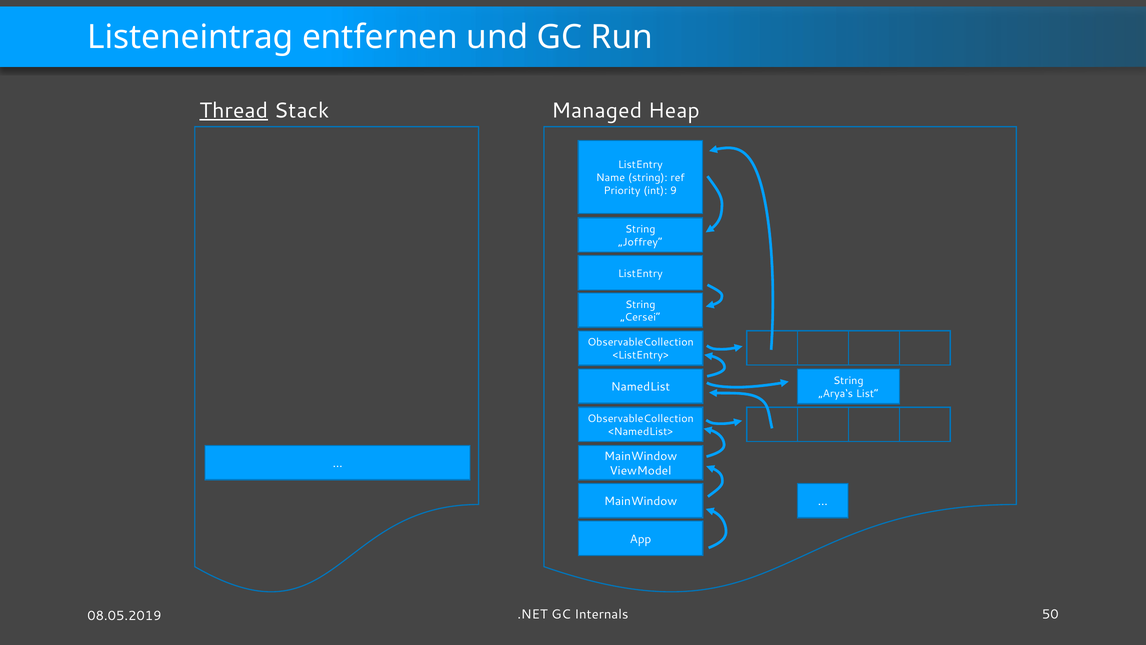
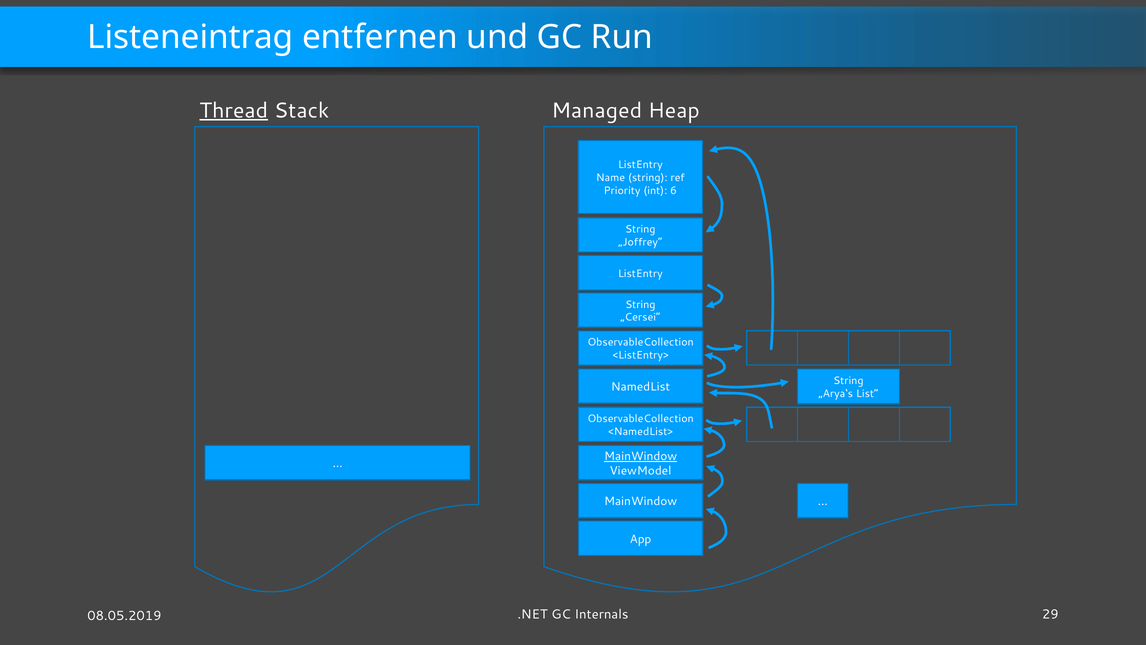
9: 9 -> 6 (674, 191)
MainWindow underline: none -> present (641, 456)
50: 50 -> 29 (1050, 614)
